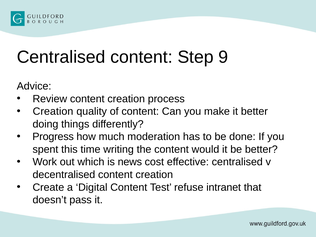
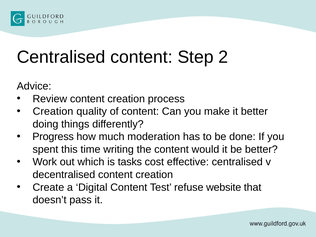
9: 9 -> 2 (223, 57)
news: news -> tasks (130, 162)
intranet: intranet -> website (224, 187)
